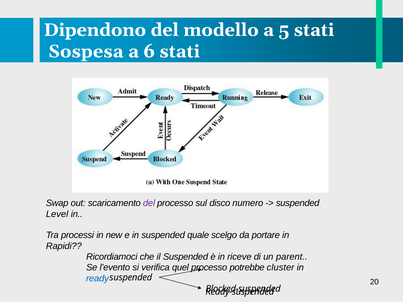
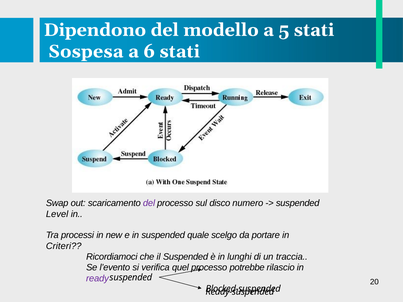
Rapidi: Rapidi -> Criteri (64, 246)
riceve: riceve -> lunghi (239, 257)
parent: parent -> traccia (292, 257)
cluster: cluster -> rilascio (281, 268)
ready colour: blue -> purple (97, 279)
